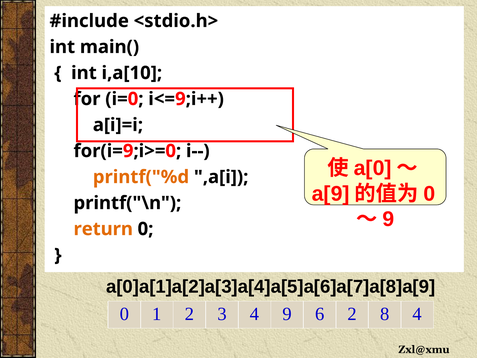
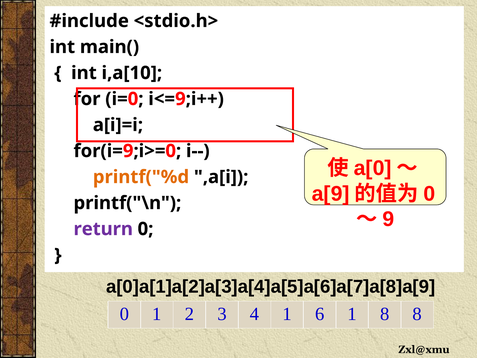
return colour: orange -> purple (103, 229)
4 9: 9 -> 1 (287, 314)
6 2: 2 -> 1 (352, 314)
8 4: 4 -> 8 (417, 314)
